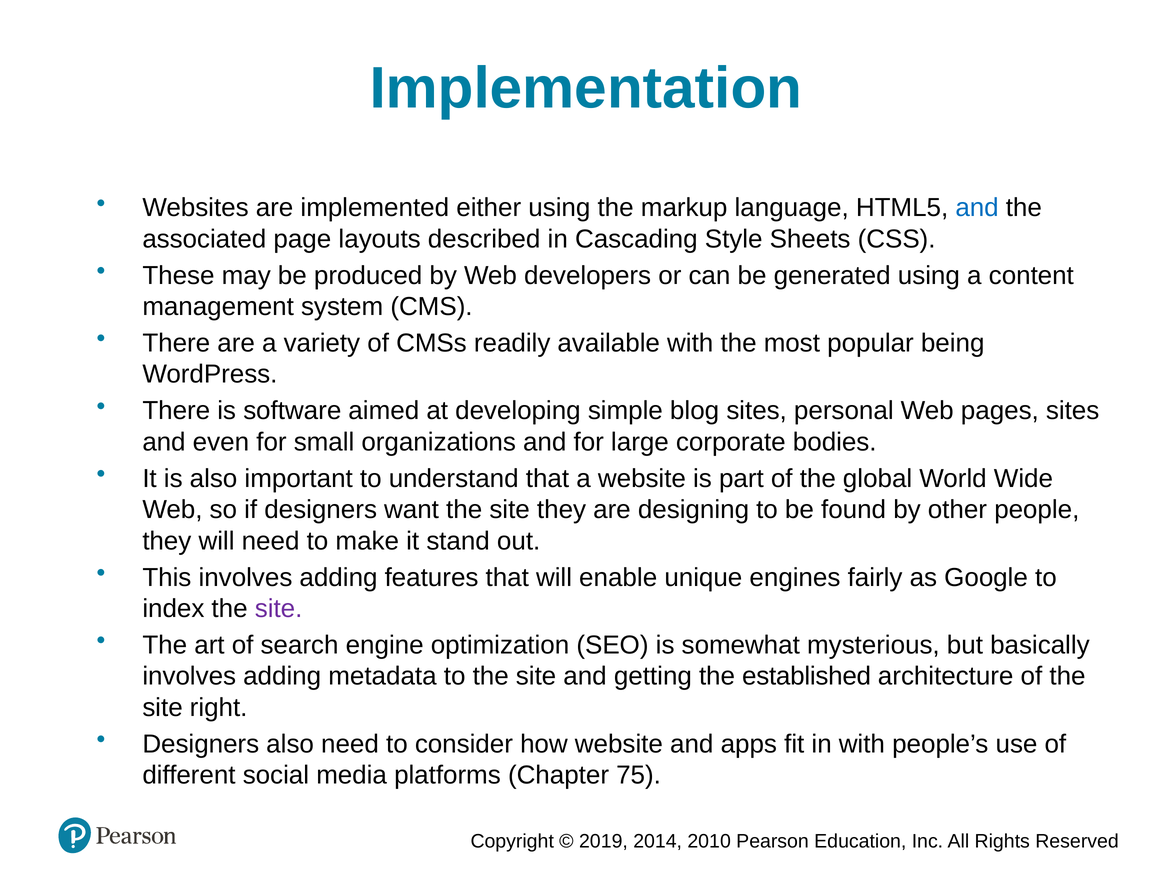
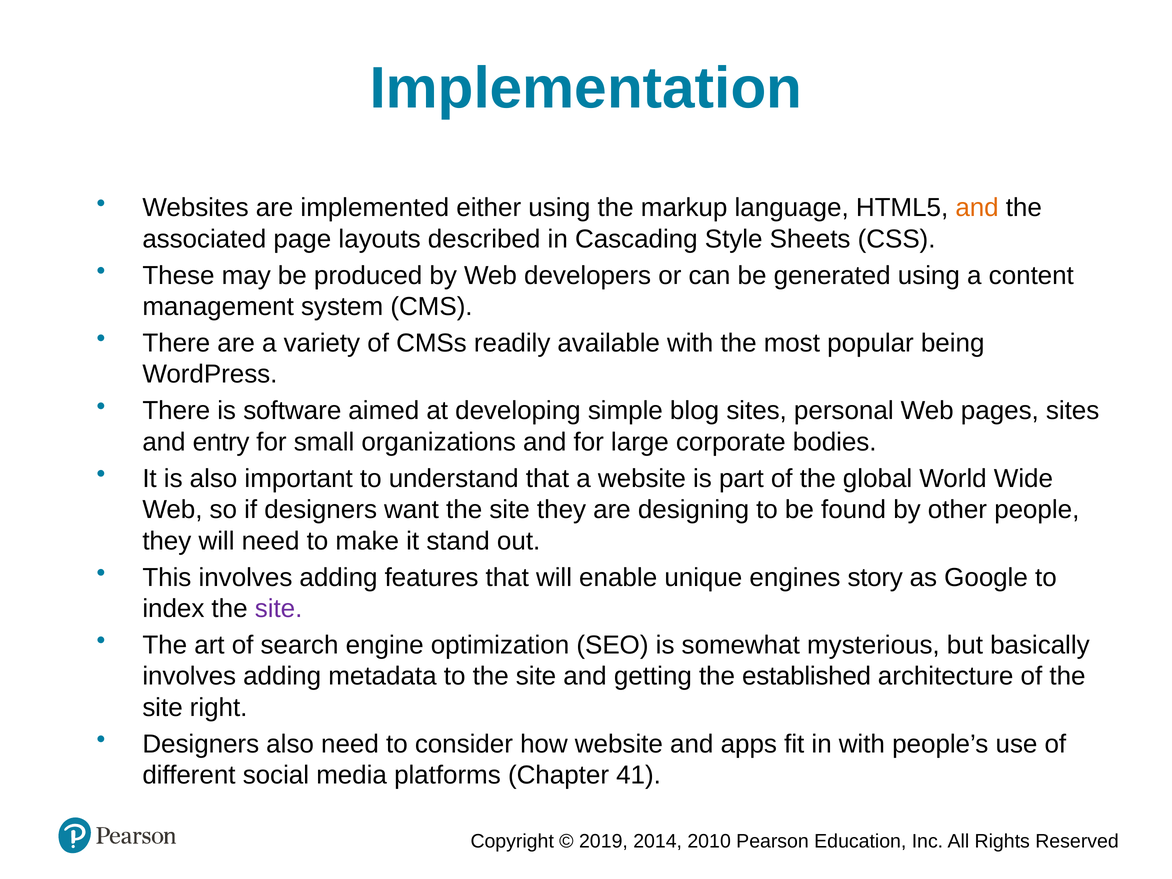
and colour: blue -> orange (977, 208)
even: even -> entry (221, 442)
fairly: fairly -> story (875, 577)
75: 75 -> 41 (639, 775)
